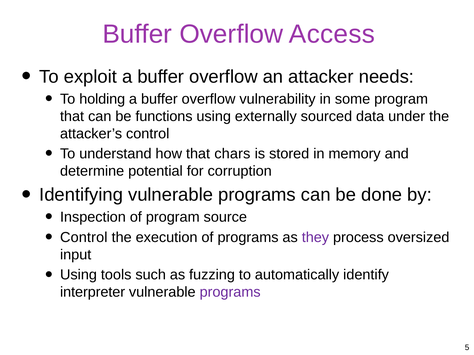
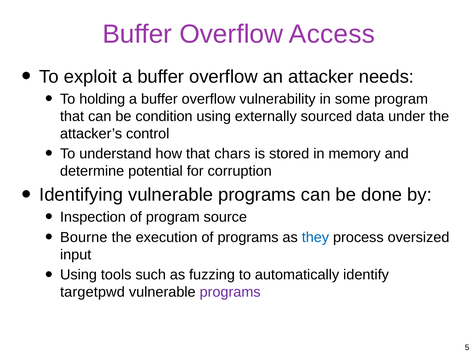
functions: functions -> condition (164, 116)
Control: Control -> Bourne (84, 238)
they colour: purple -> blue (315, 238)
interpreter: interpreter -> targetpwd (92, 293)
